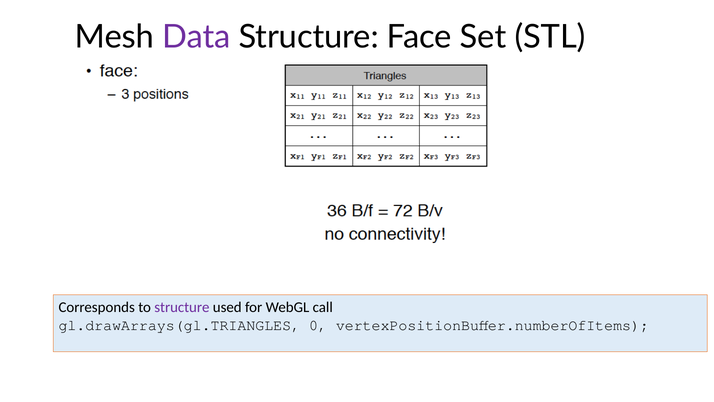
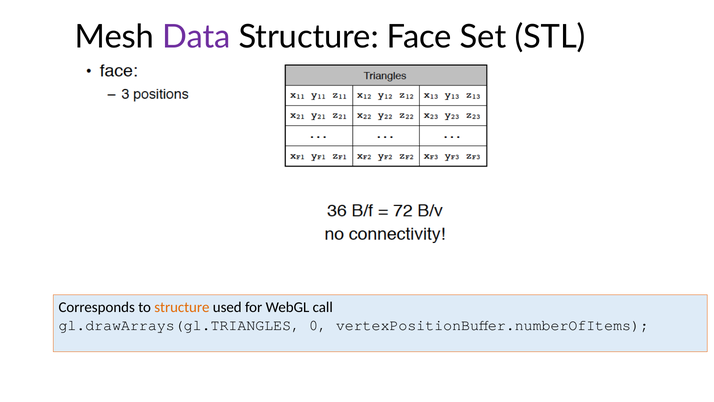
structure colour: purple -> orange (182, 307)
